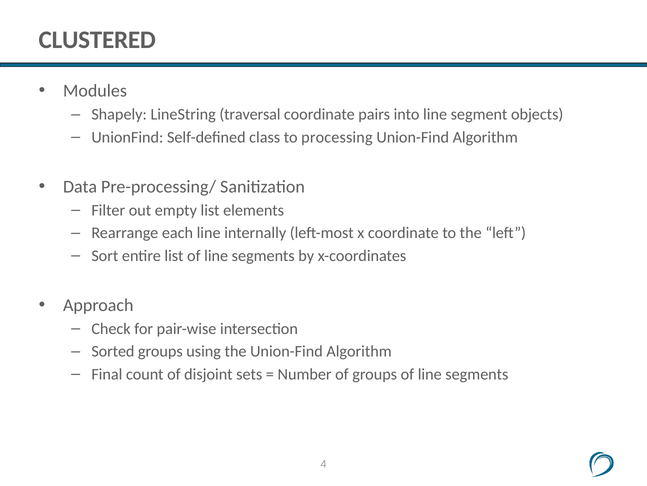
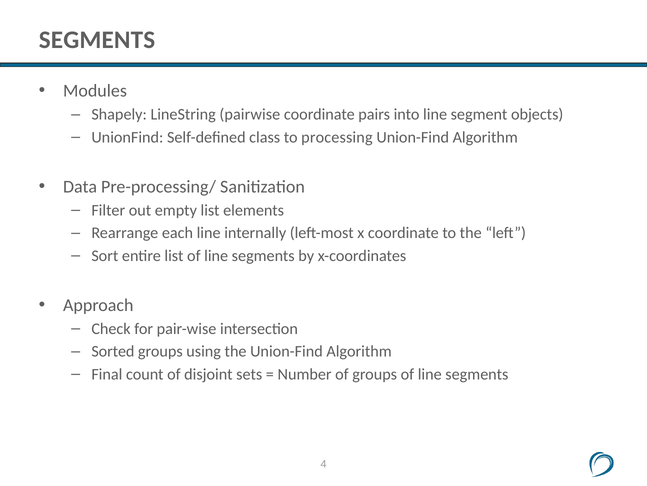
CLUSTERED: CLUSTERED -> SEGMENTS (97, 40)
traversal: traversal -> pairwise (250, 114)
